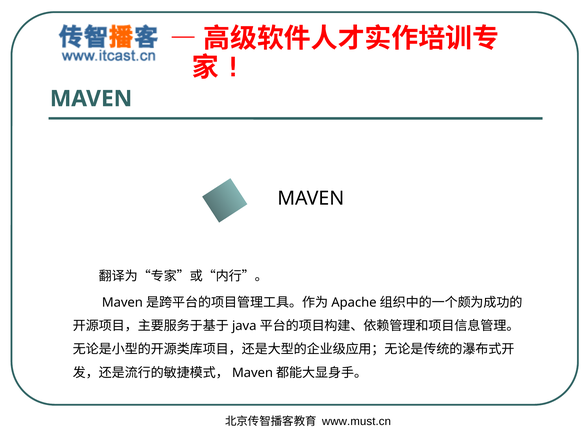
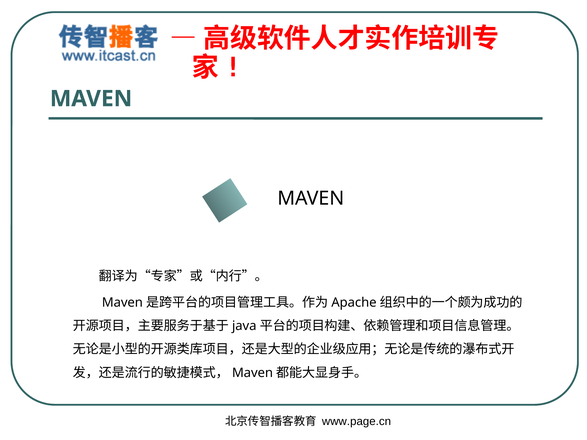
www.must.cn: www.must.cn -> www.page.cn (357, 422)
